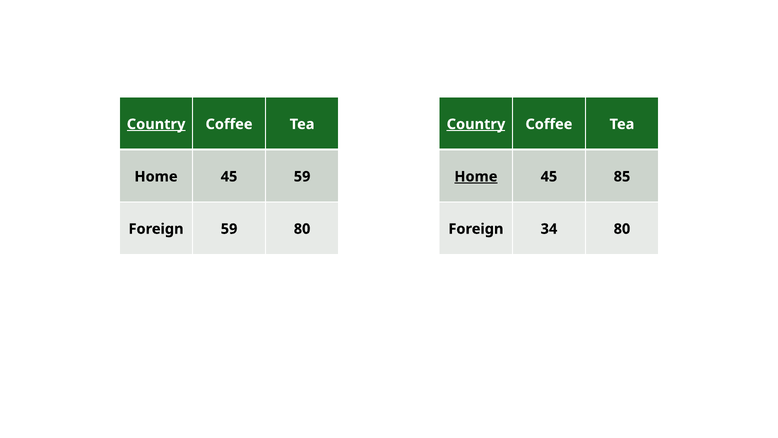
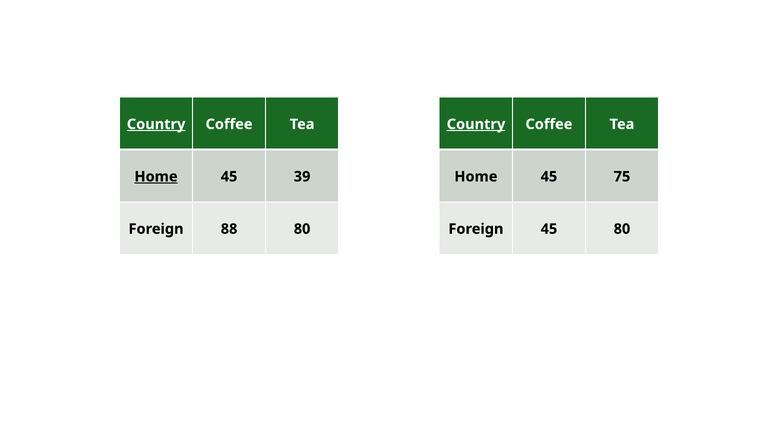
Home underline: none -> present (156, 176)
45 59: 59 -> 39 (302, 176)
Home underline: present -> none (476, 176)
85: 85 -> 75 (622, 176)
Foreign 59: 59 -> 88 (229, 229)
Foreign 34: 34 -> 45 (549, 229)
